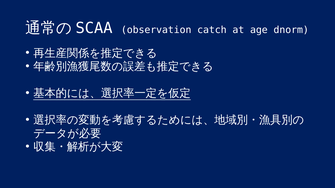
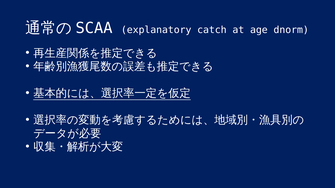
observation: observation -> explanatory (156, 30)
